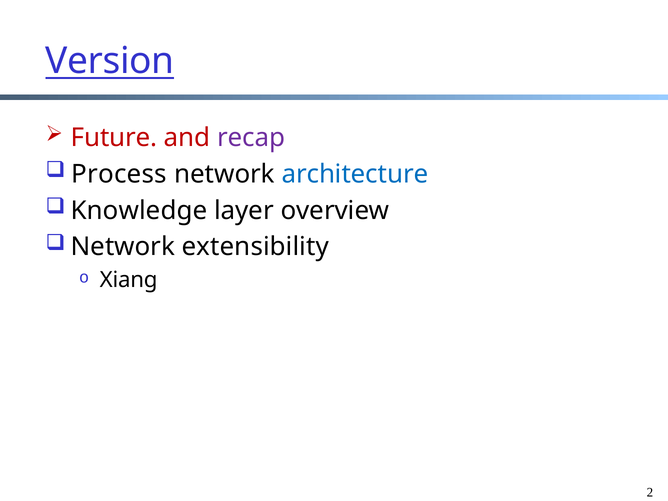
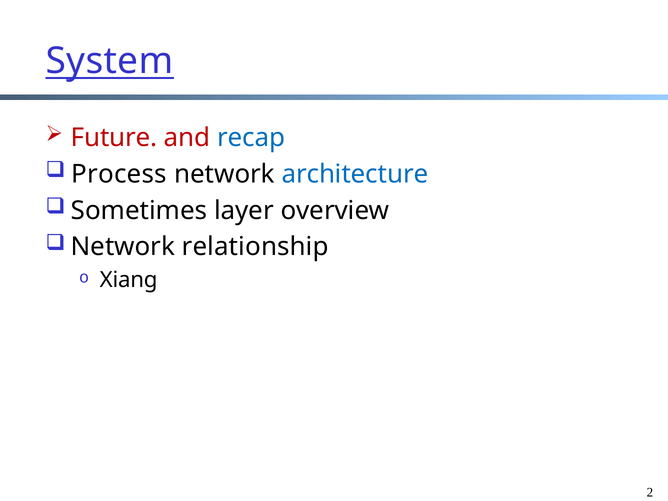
Version: Version -> System (110, 61)
recap colour: purple -> blue (251, 138)
Knowledge: Knowledge -> Sometimes (139, 210)
extensibility: extensibility -> relationship (255, 247)
